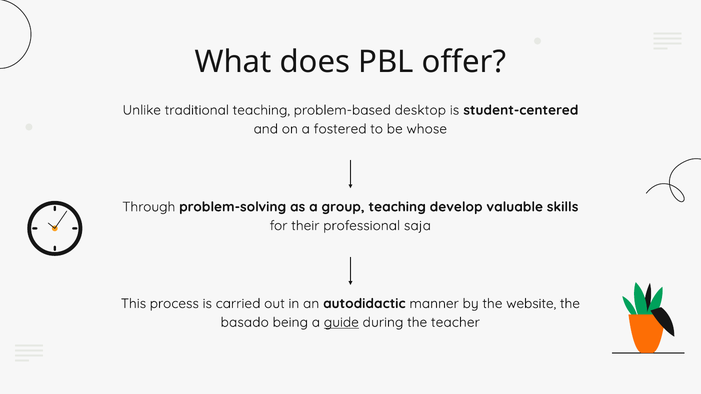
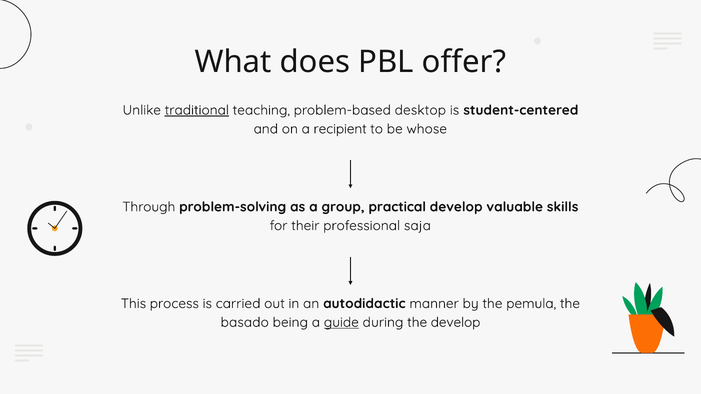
traditional underline: none -> present (197, 110)
fostered: fostered -> recipient (340, 129)
group teaching: teaching -> practical (397, 207)
website: website -> pemula (531, 304)
the teacher: teacher -> develop (456, 323)
